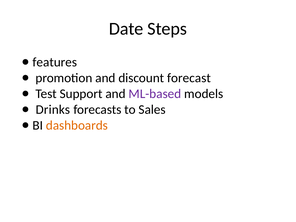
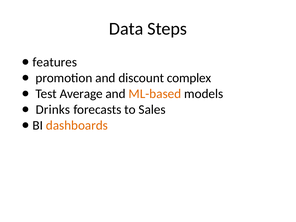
Date: Date -> Data (126, 29)
forecast: forecast -> complex (189, 78)
Support: Support -> Average (81, 94)
ML-based colour: purple -> orange (155, 94)
